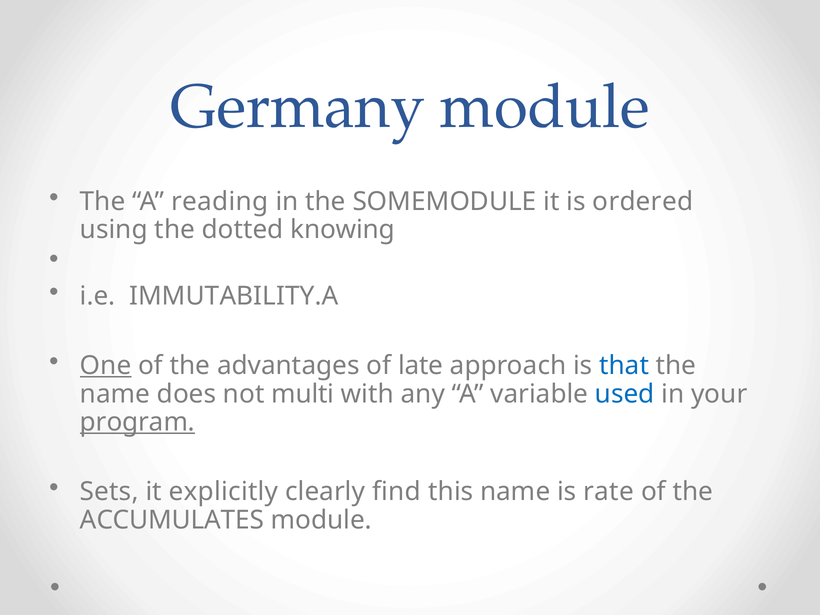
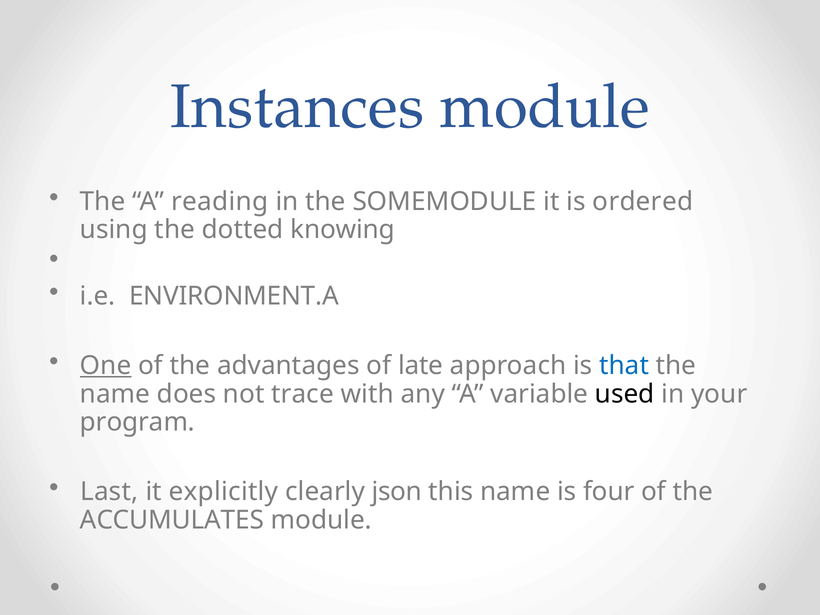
Germany: Germany -> Instances (297, 107)
IMMUTABILITY.A: IMMUTABILITY.A -> ENVIRONMENT.A (234, 296)
multi: multi -> trace (303, 394)
used colour: blue -> black (625, 394)
program underline: present -> none (137, 422)
Sets: Sets -> Last (109, 492)
find: find -> json (397, 492)
rate: rate -> four (609, 492)
